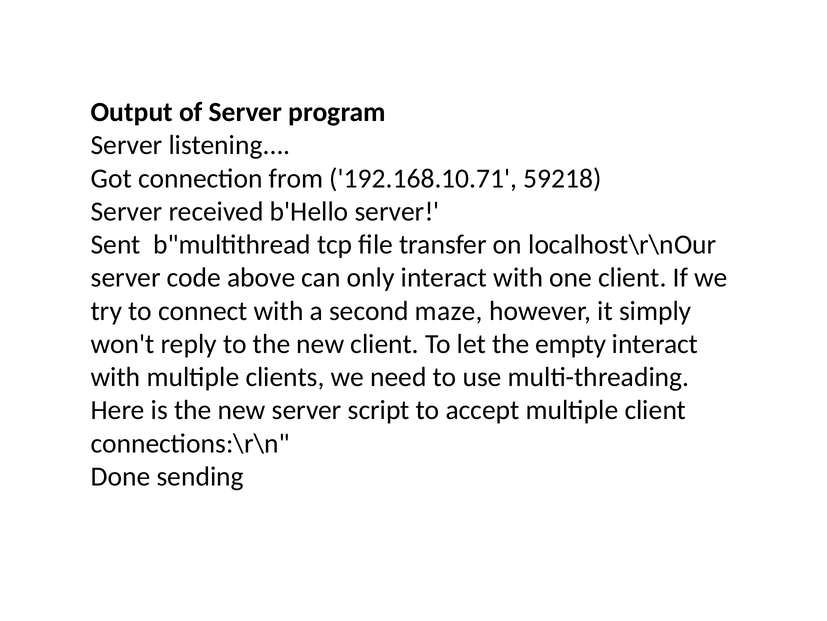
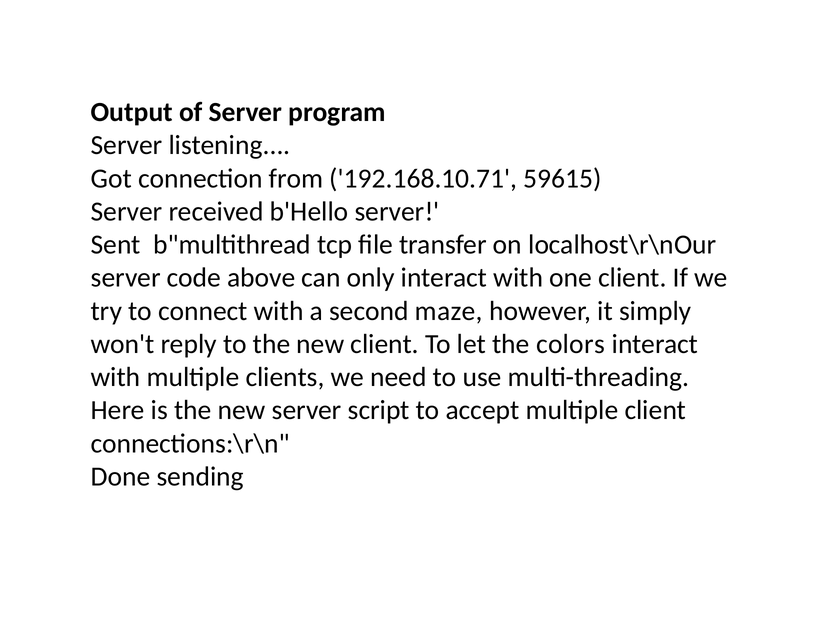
59218: 59218 -> 59615 (562, 178)
empty: empty -> colors (571, 344)
